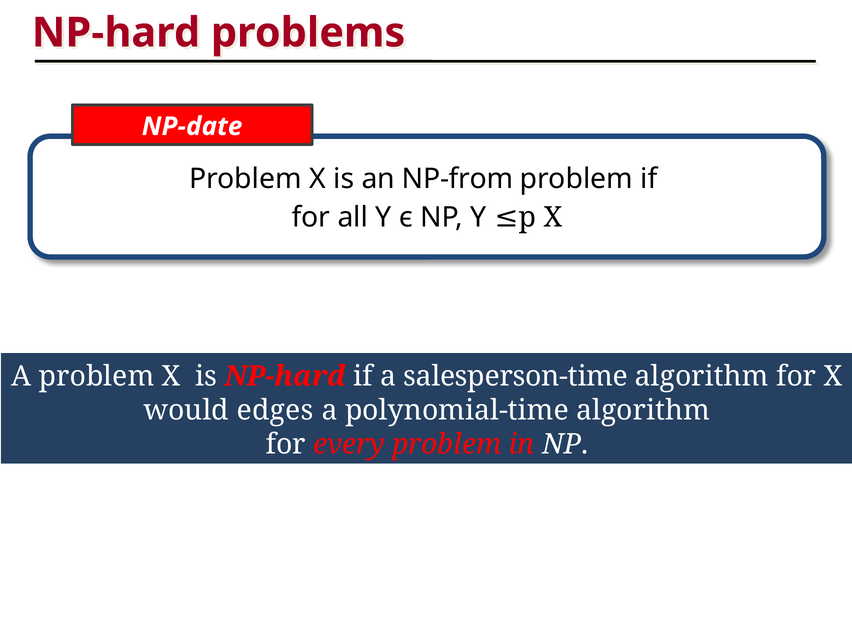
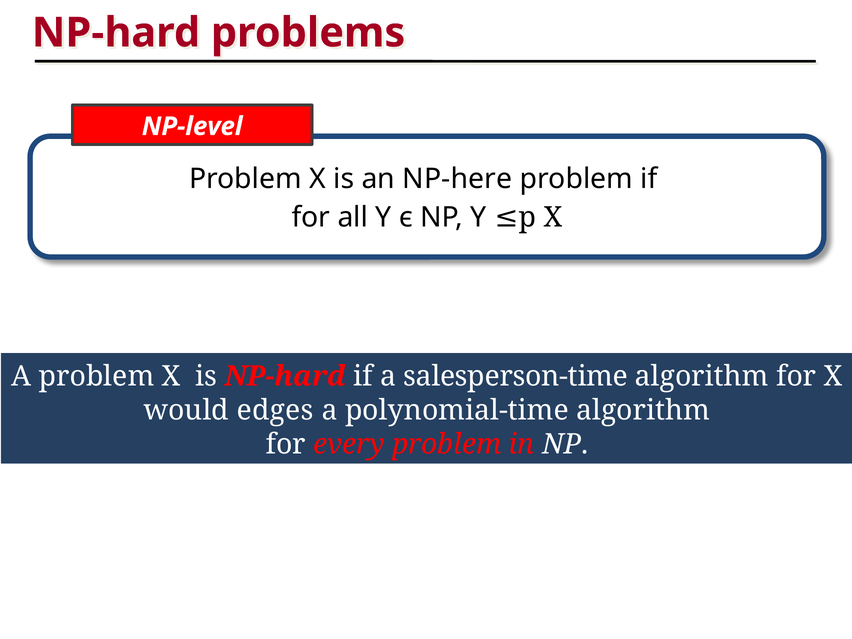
NP-date: NP-date -> NP-level (192, 126)
NP-from: NP-from -> NP-here (457, 179)
